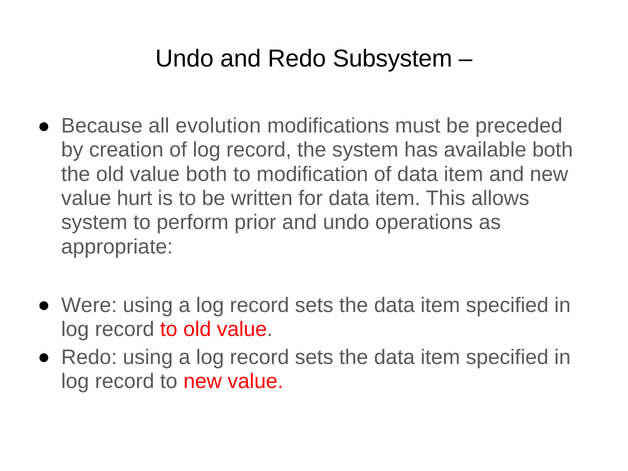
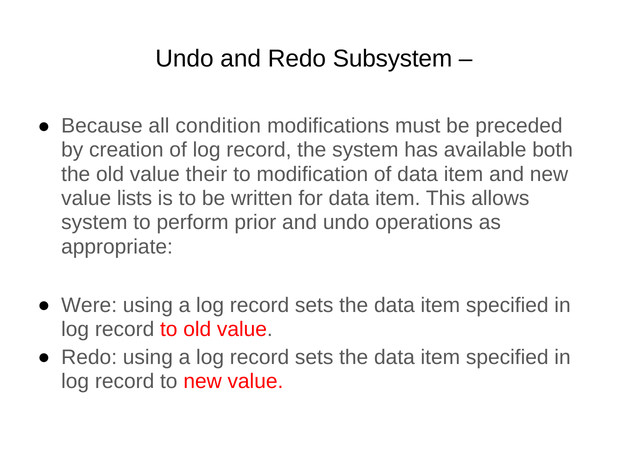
evolution: evolution -> condition (218, 126)
value both: both -> their (206, 174)
hurt: hurt -> lists (135, 198)
